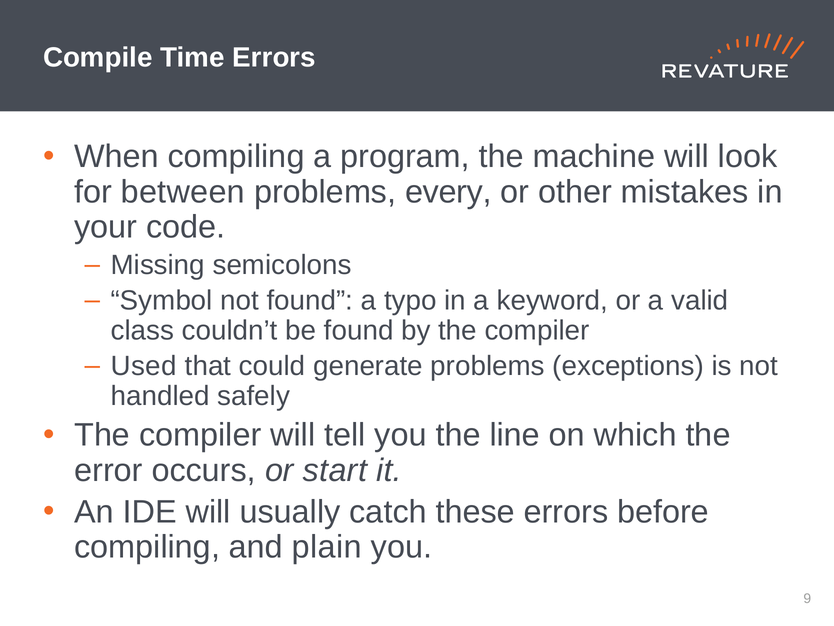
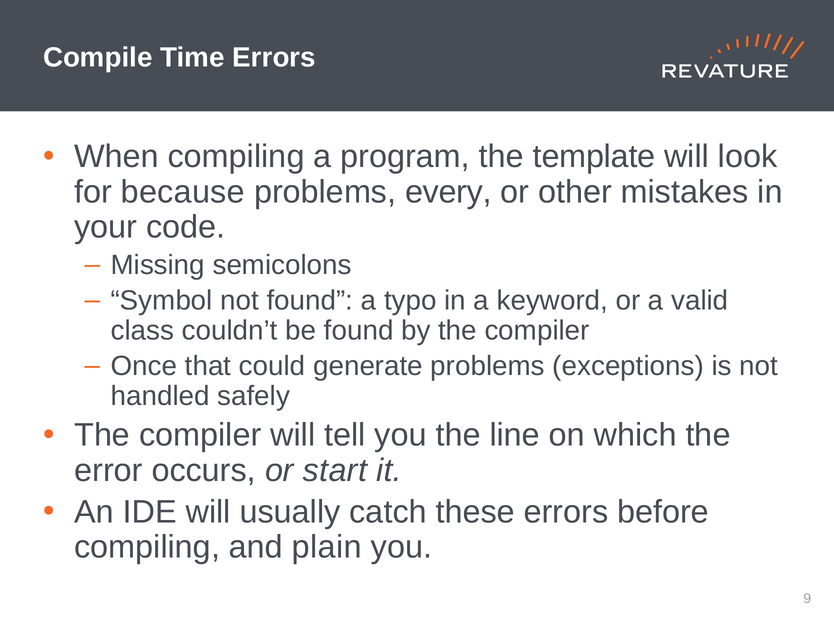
machine: machine -> template (594, 157)
between: between -> because (183, 192)
Used: Used -> Once (144, 366)
